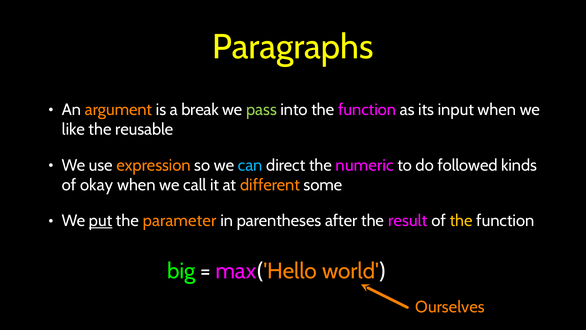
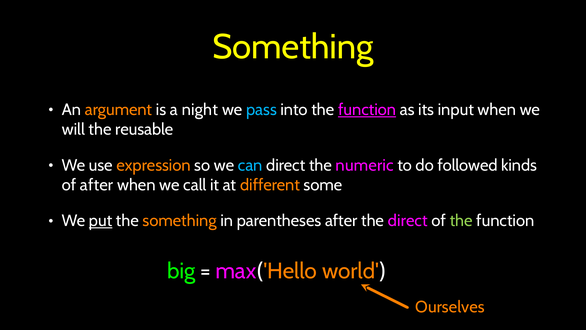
Paragraphs: Paragraphs -> Something (293, 47)
break: break -> night (200, 109)
pass colour: light green -> light blue (261, 109)
function underline: none -> present (367, 109)
like: like -> will (73, 129)
of okay: okay -> after (97, 185)
the parameter: parameter -> something (180, 221)
the result: result -> direct (408, 221)
the colour: yellow -> light green (461, 221)
